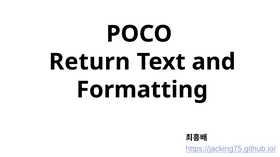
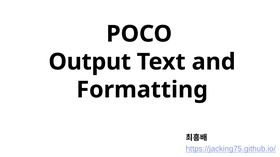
Return: Return -> Output (90, 62)
